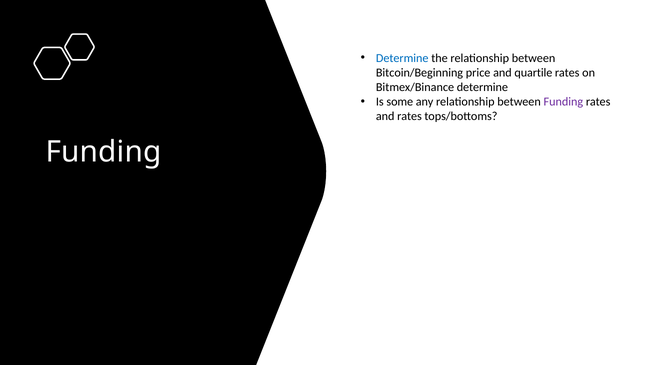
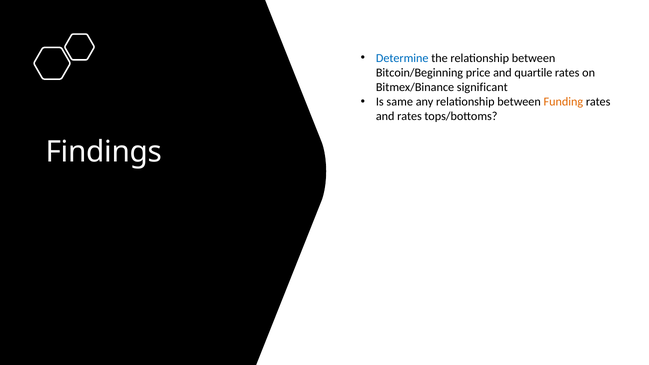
Bitmex/Binance determine: determine -> significant (482, 87)
some: some -> same (400, 102)
Funding colour: purple -> orange (563, 102)
Funding: Funding -> Findings (104, 152)
